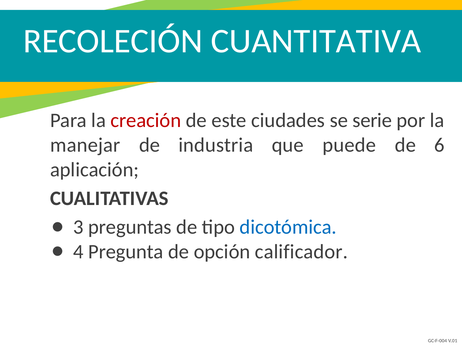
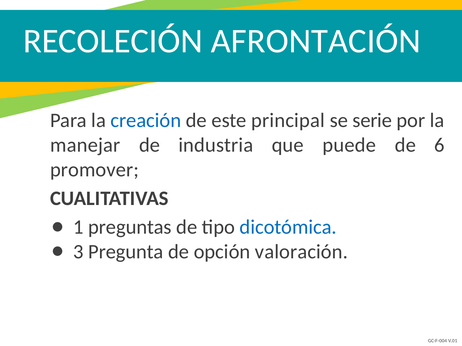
CUANTITATIVA: CUANTITATIVA -> AFRONTACIÓN (316, 41)
creación colour: red -> blue (146, 121)
ciudades: ciudades -> principal (288, 121)
aplicación: aplicación -> promover (94, 170)
3: 3 -> 1 (78, 227)
4: 4 -> 3 (78, 252)
calificador: calificador -> valoración (302, 252)
